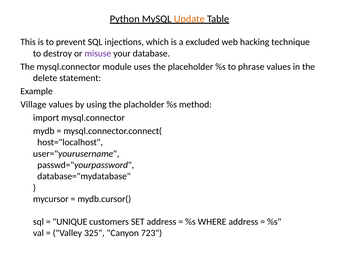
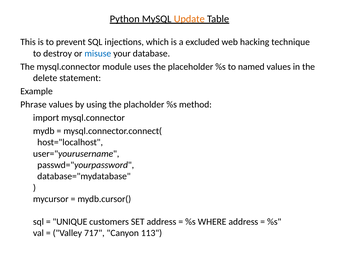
misuse colour: purple -> blue (98, 53)
phrase: phrase -> named (251, 66)
Village: Village -> Phrase (33, 104)
325: 325 -> 717 (94, 232)
723: 723 -> 113 (152, 232)
